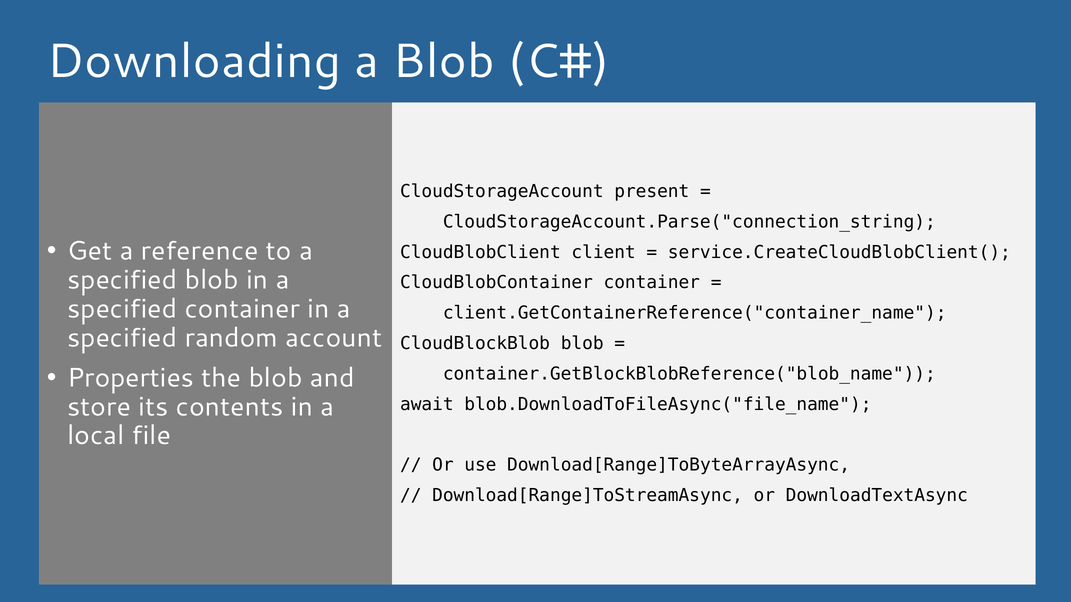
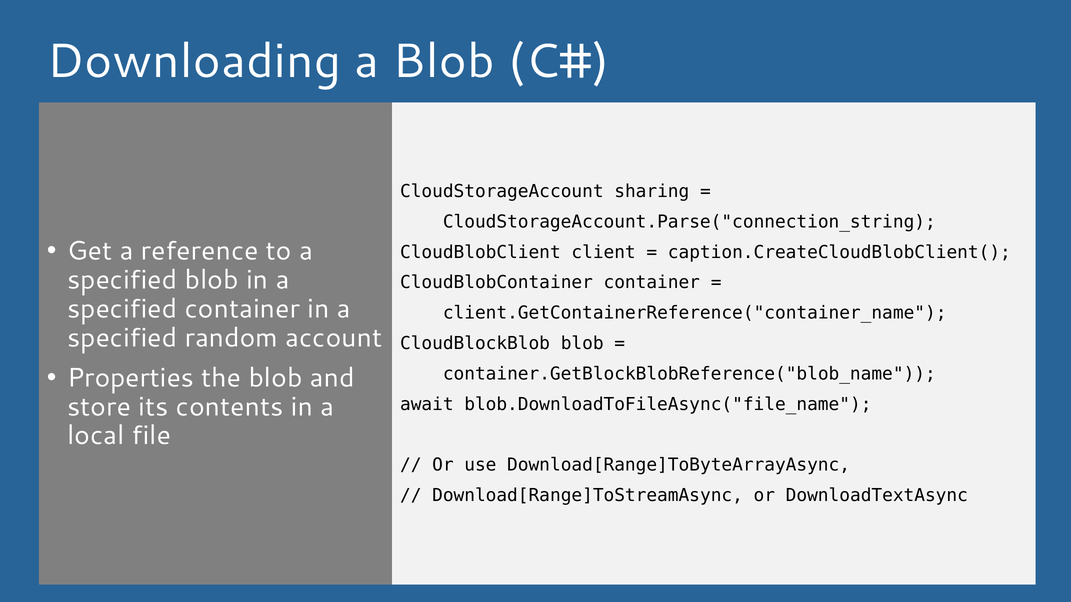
present: present -> sharing (652, 192)
service.CreateCloudBlobClient(: service.CreateCloudBlobClient( -> caption.CreateCloudBlobClient( (839, 252)
